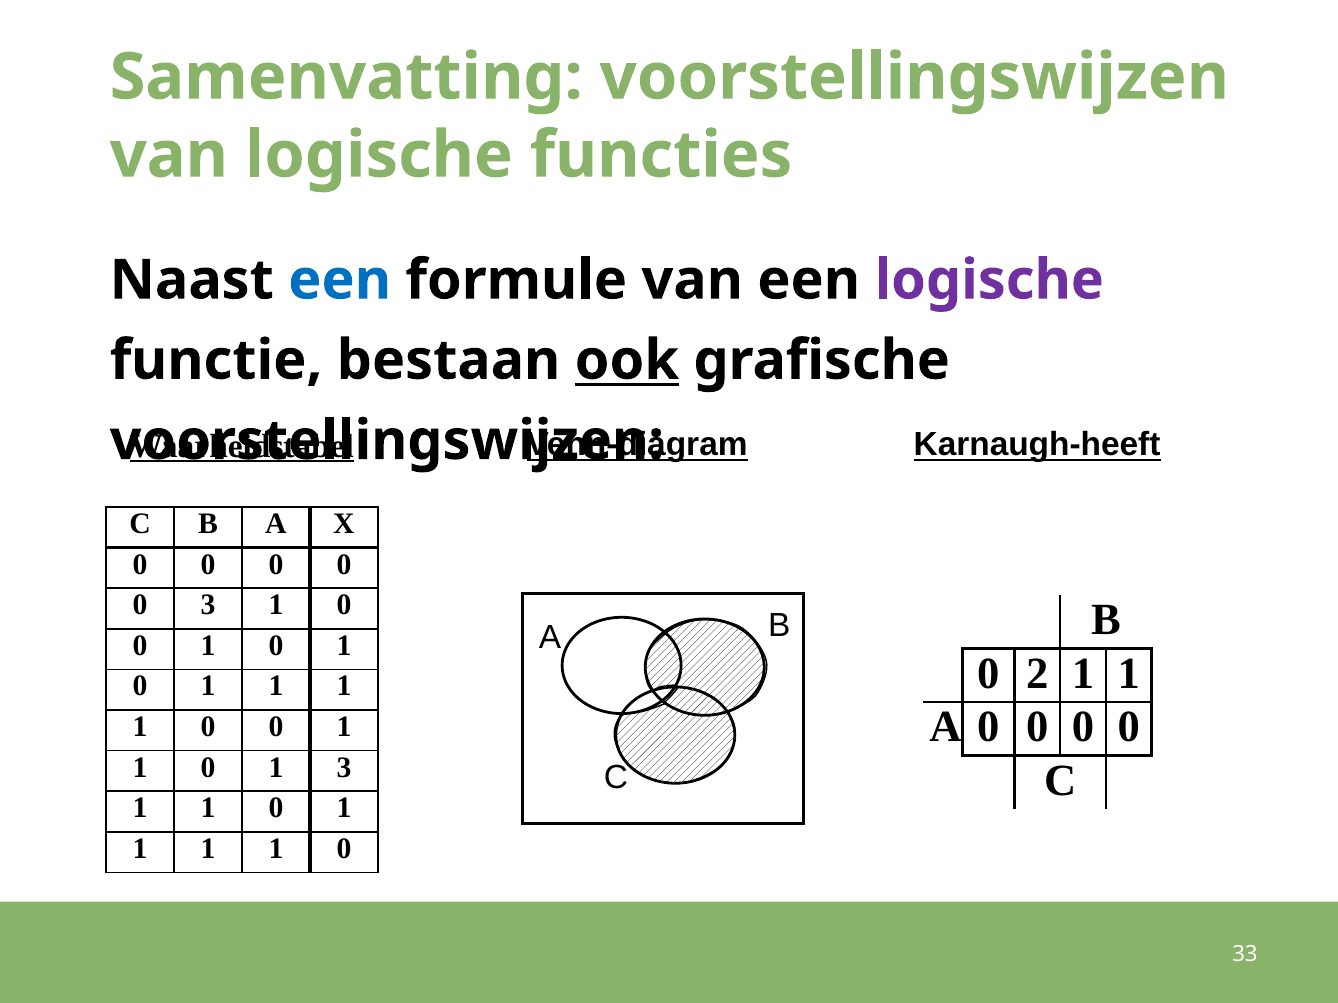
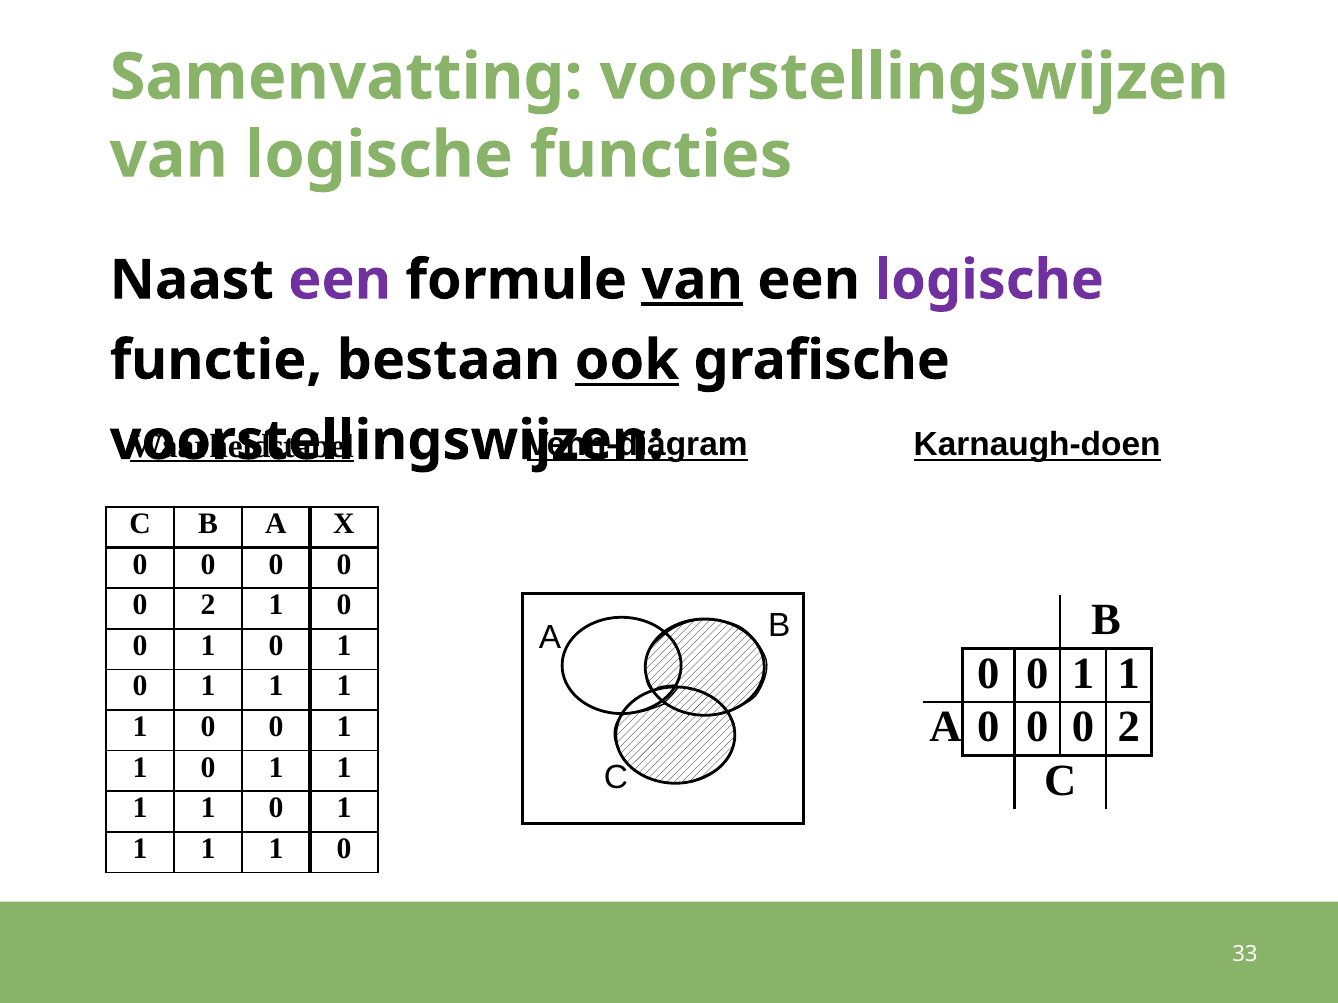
een colour: blue -> purple (340, 280)
van underline: none -> present (692, 280)
Karnaugh-heeft: Karnaugh-heeft -> Karnaugh-doen (1037, 445)
3: 3 -> 2 (208, 605)
2: 2 -> 0 (1037, 674)
0: 0 -> 2 (1129, 727)
3: 3 -> 1 (344, 768)
